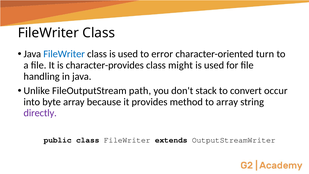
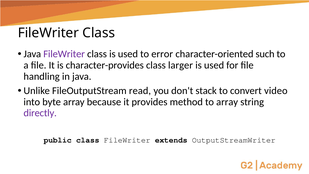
FileWriter colour: blue -> purple (64, 54)
turn: turn -> such (265, 54)
might: might -> larger (180, 65)
path: path -> read (140, 91)
occur: occur -> video (276, 91)
